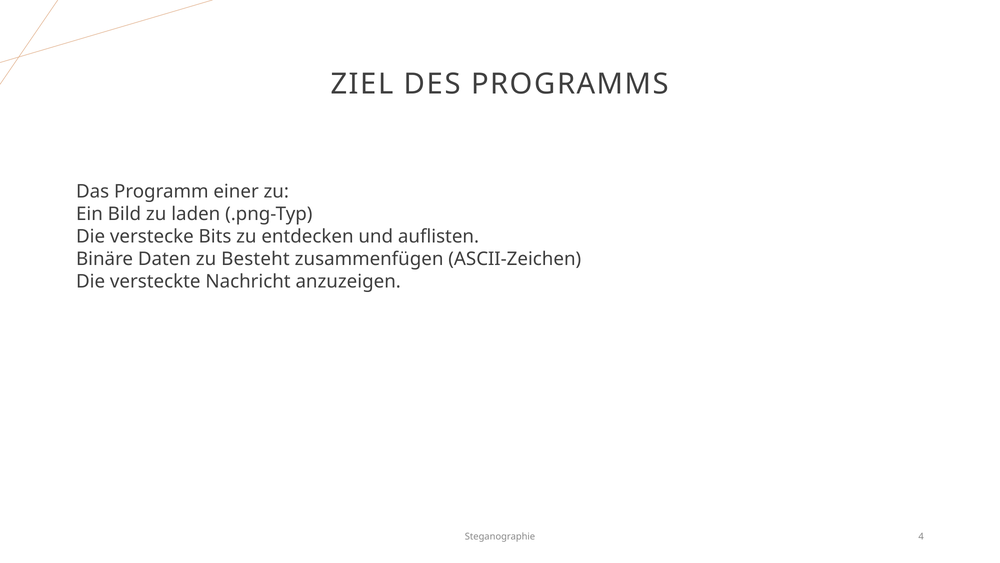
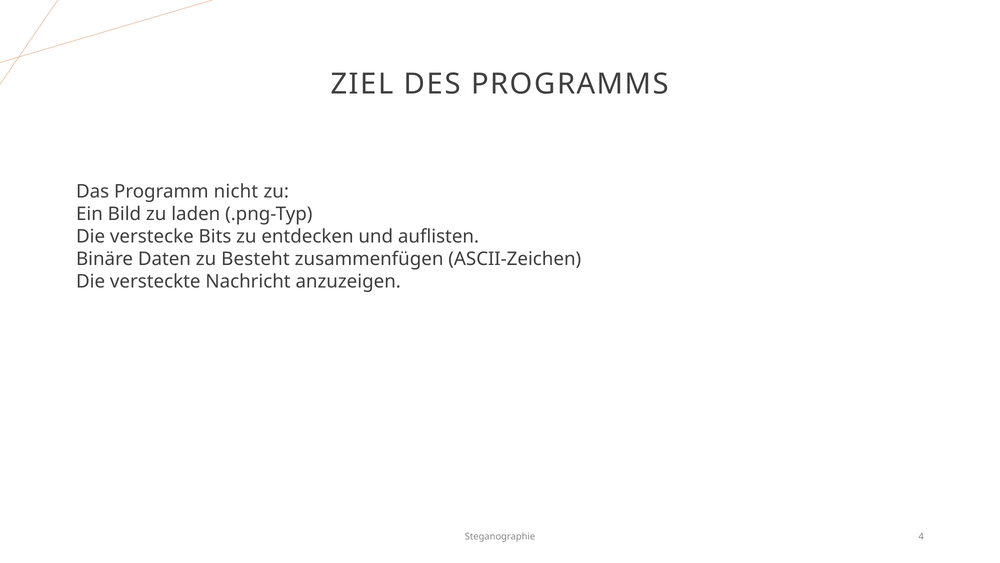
einer: einer -> nicht (236, 191)
